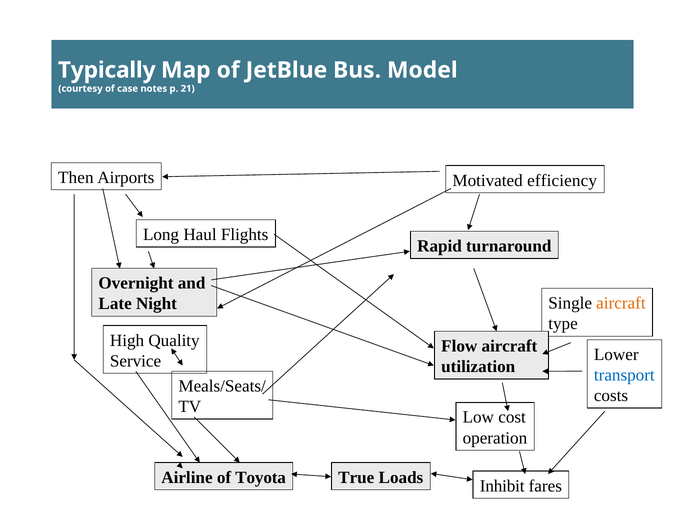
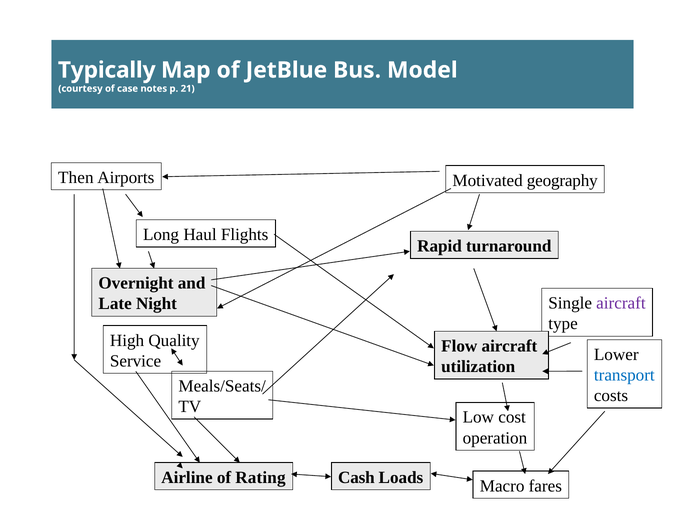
efficiency: efficiency -> geography (562, 180)
aircraft colour: orange -> purple (621, 303)
Toyota: Toyota -> Rating (260, 477)
True: True -> Cash (356, 477)
Inhibit: Inhibit -> Macro (502, 486)
